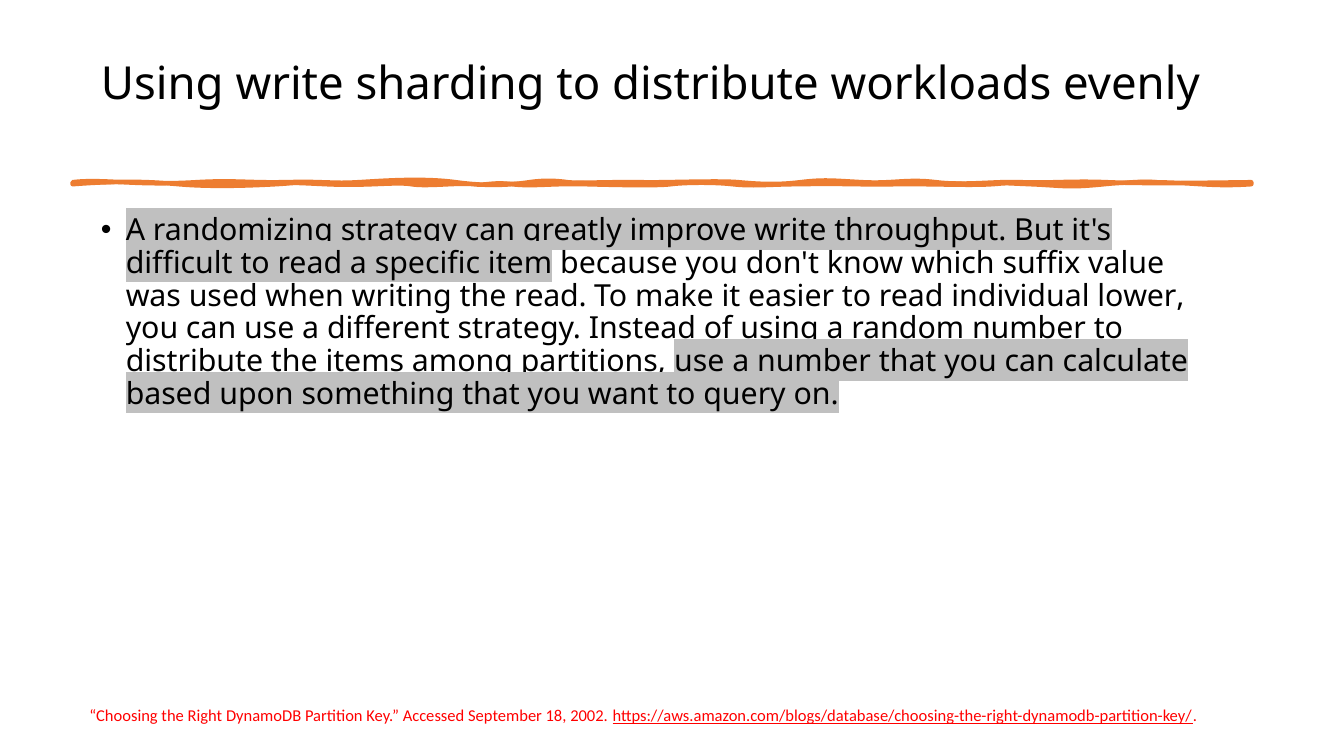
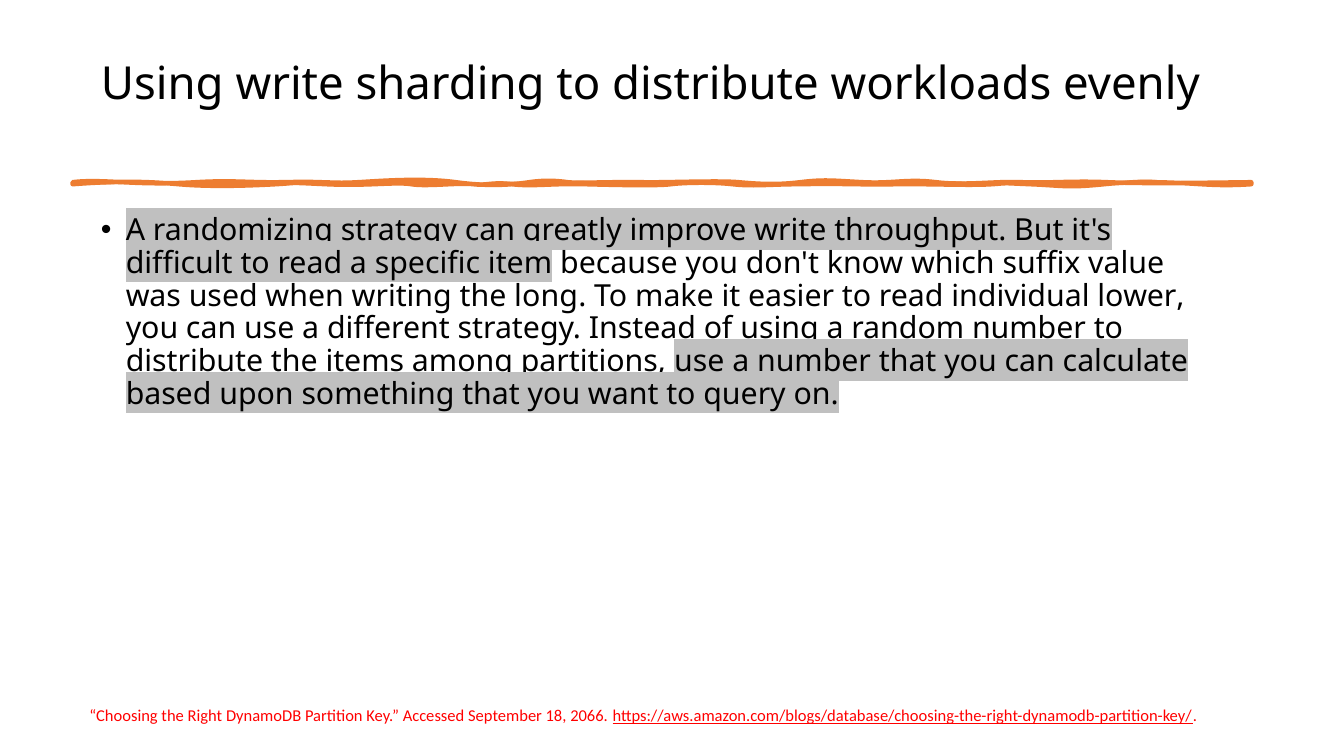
the read: read -> long (550, 296)
2002: 2002 -> 2066 (589, 716)
